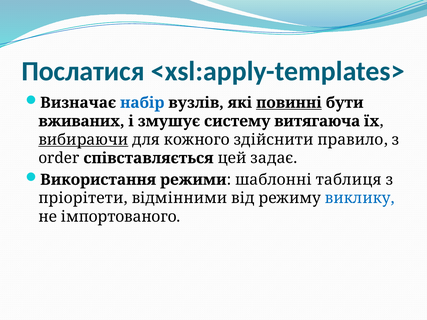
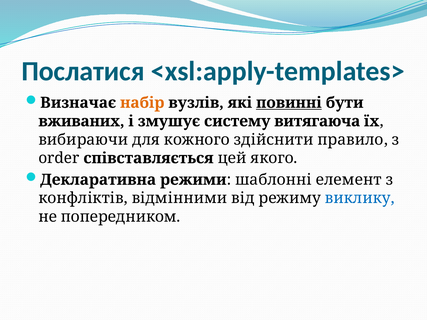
набір colour: blue -> orange (142, 103)
вибираючи underline: present -> none (83, 140)
задає: задає -> якого (274, 158)
Використання: Використання -> Декларативна (98, 180)
таблиця: таблиця -> елемент (349, 180)
пріорітети: пріорітети -> конфліктів (83, 198)
імпортованого: імпортованого -> попередником (121, 217)
